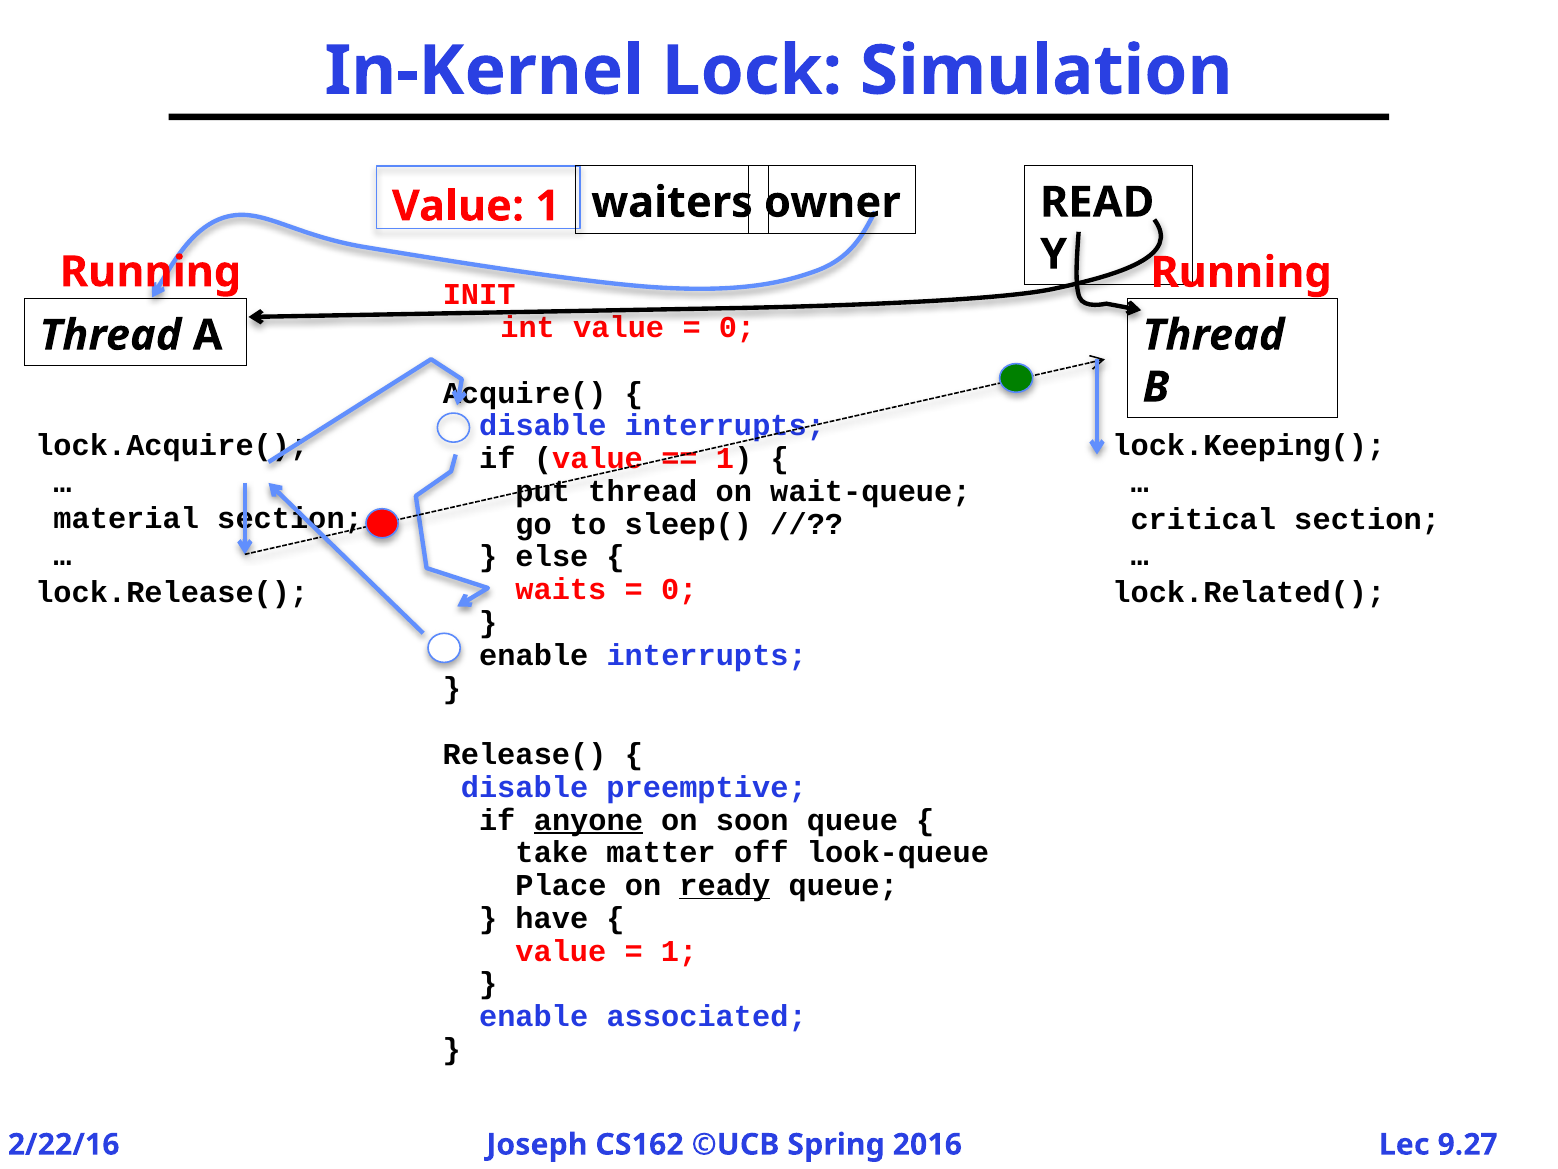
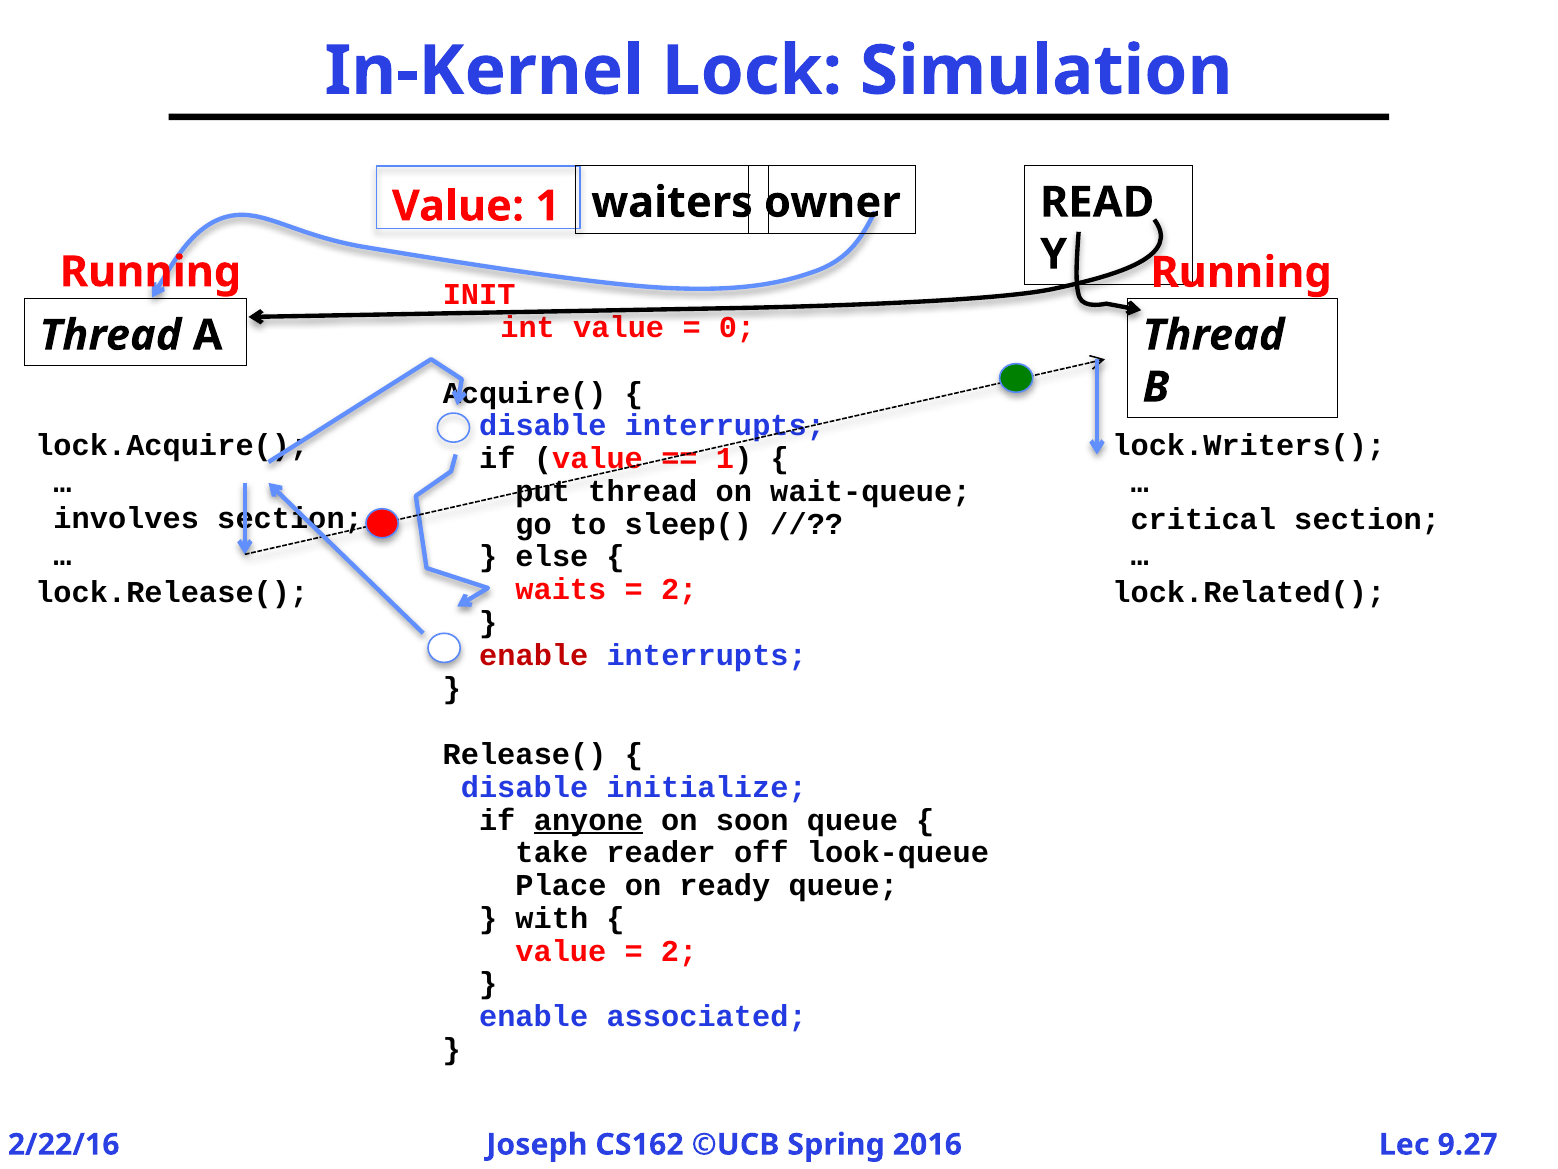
lock.Keeping(: lock.Keeping( -> lock.Writers( (1249, 446)
material: material -> involves (126, 519)
0: 0 -> 2 (679, 589)
enable colour: black -> red (534, 655)
preemptive: preemptive -> initialize (707, 787)
matter: matter -> reader (661, 852)
ready underline: present -> none (725, 885)
have: have -> with (552, 918)
1: 1 -> 2 (679, 951)
